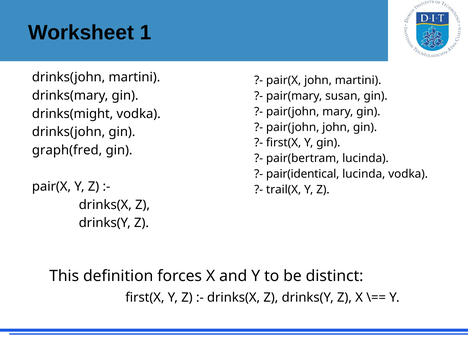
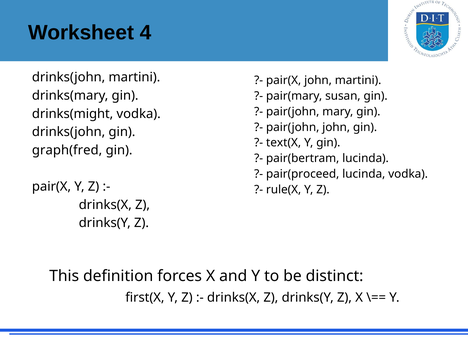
1: 1 -> 4 (146, 33)
first(X: first(X -> text(X (284, 143)
pair(identical: pair(identical -> pair(proceed (303, 174)
trail(X: trail(X -> rule(X (284, 190)
